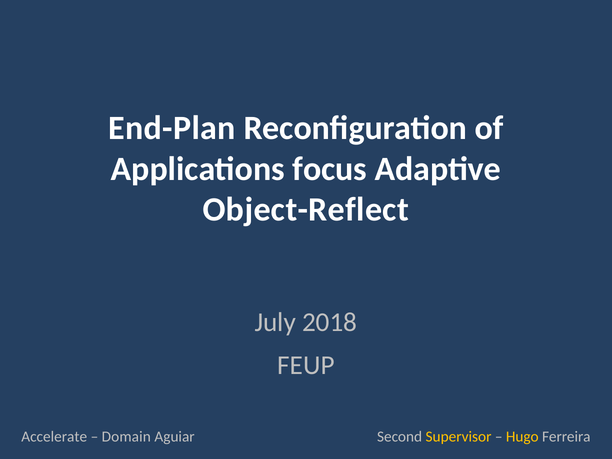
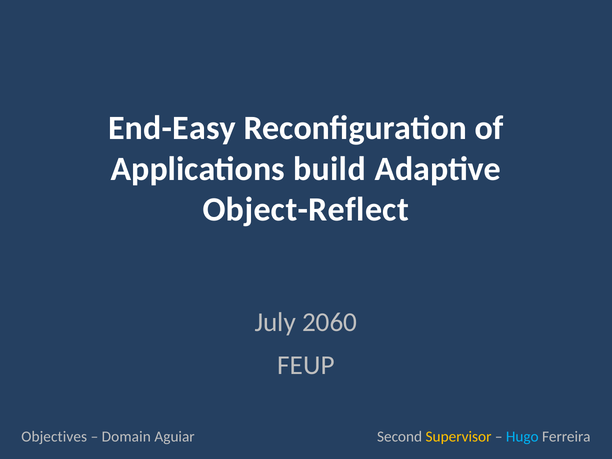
End-Plan: End-Plan -> End-Easy (172, 128)
focus: focus -> build (329, 169)
2018: 2018 -> 2060 (330, 322)
Accelerate: Accelerate -> Objectives (54, 437)
Hugo colour: yellow -> light blue (522, 437)
